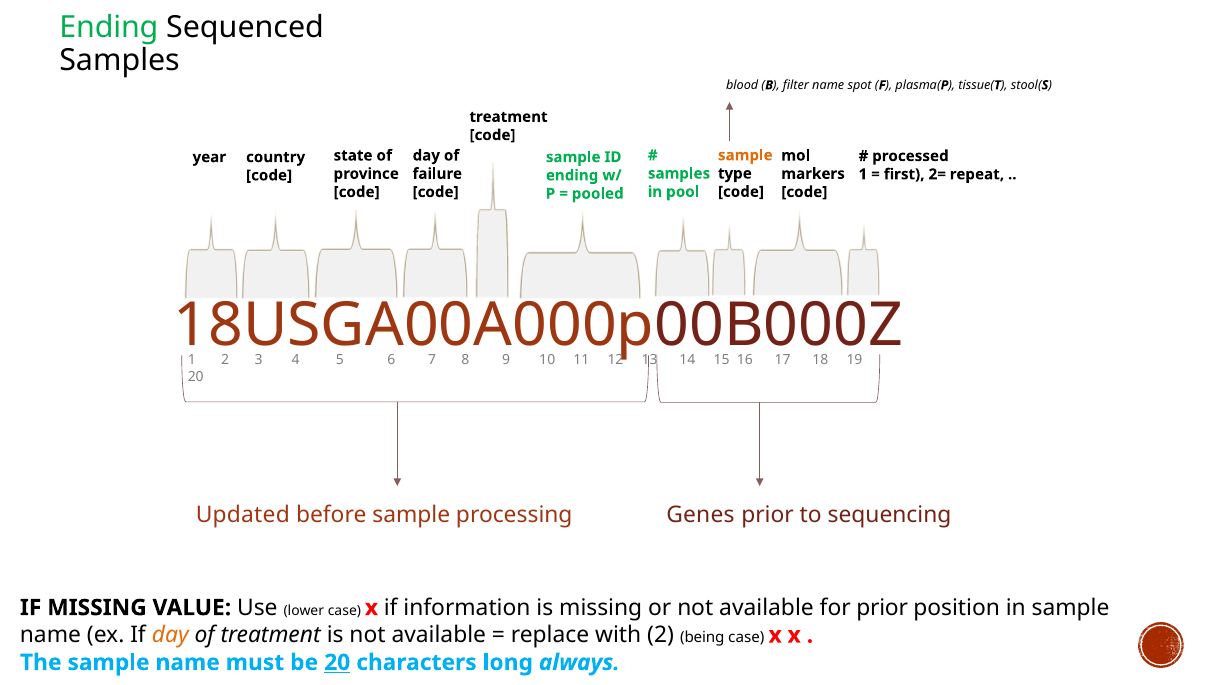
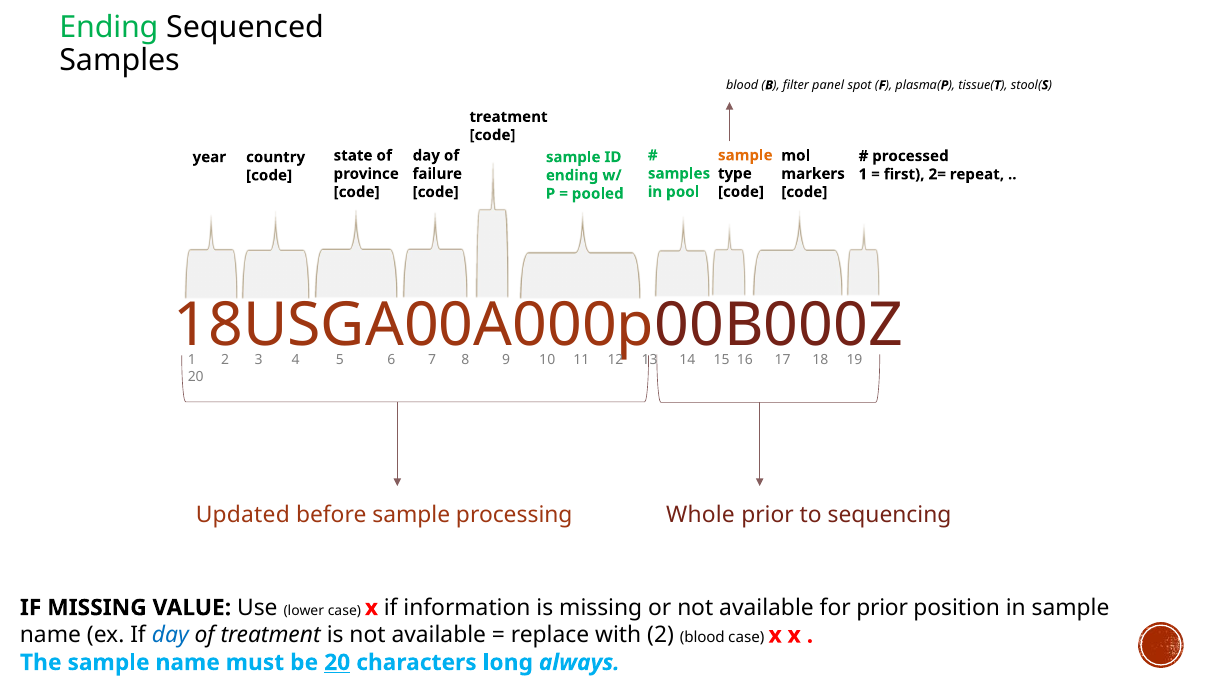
filter name: name -> panel (828, 85)
Genes: Genes -> Whole (700, 515)
day colour: orange -> blue (170, 635)
2 being: being -> blood (702, 637)
